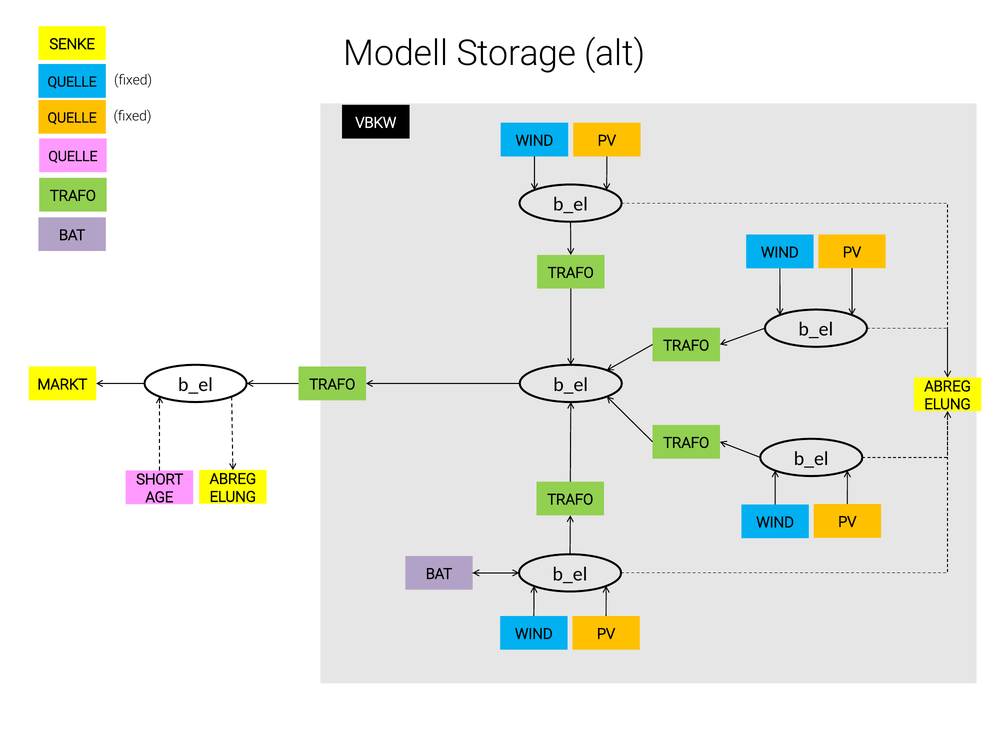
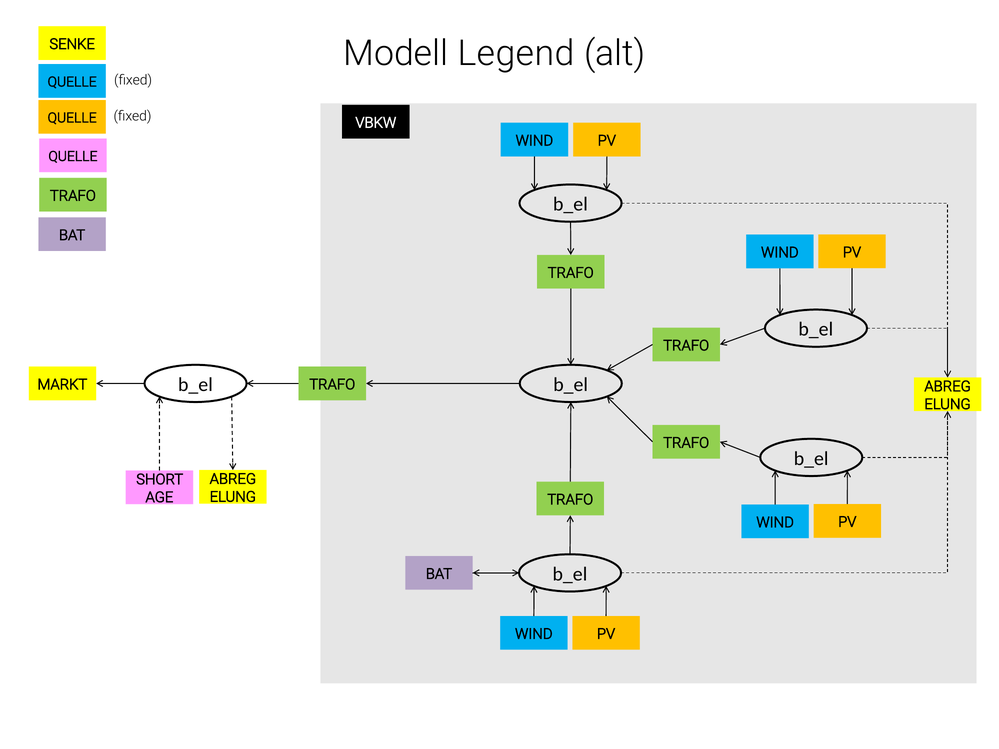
Storage: Storage -> Legend (516, 54)
